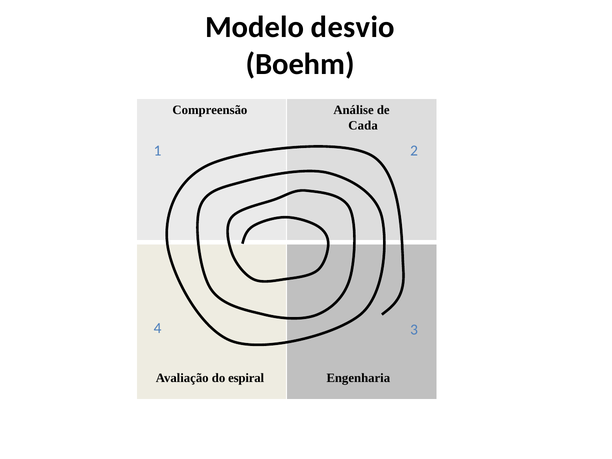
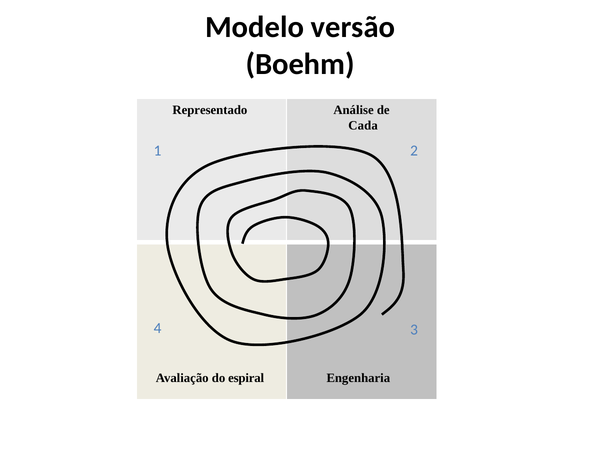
desvio: desvio -> versão (353, 27)
Compreensão: Compreensão -> Representado (210, 110)
